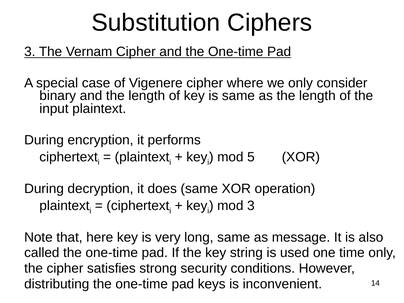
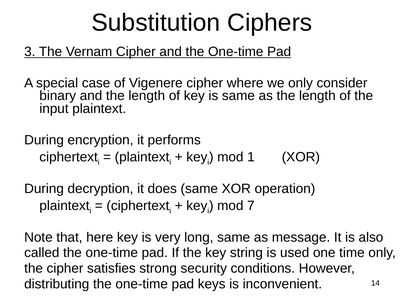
5: 5 -> 1 (251, 157)
mod 3: 3 -> 7 (251, 206)
